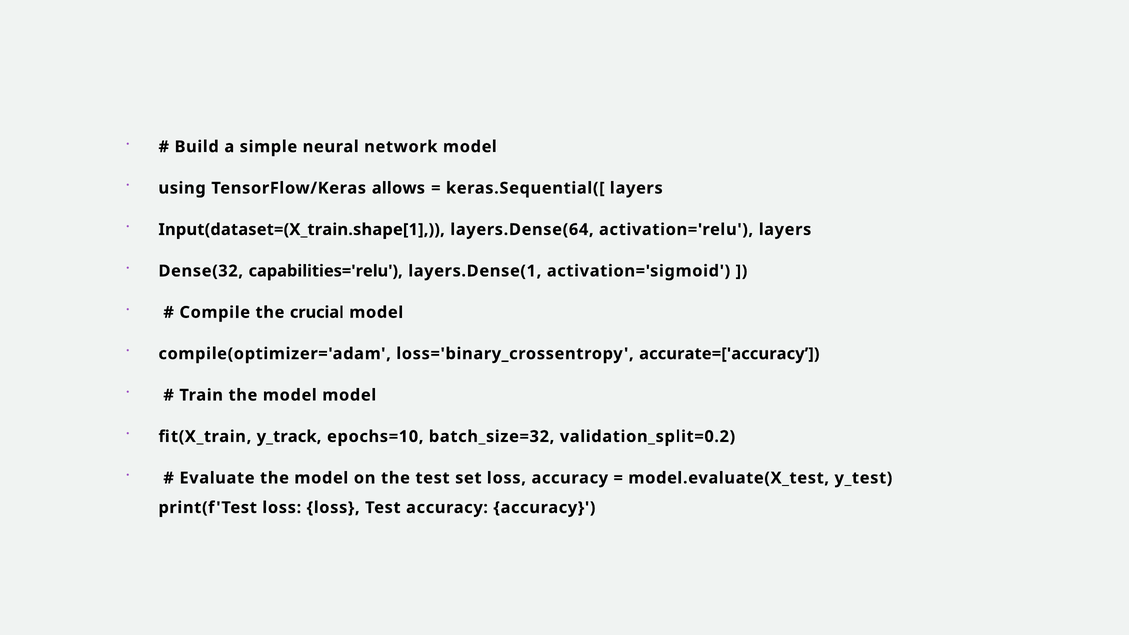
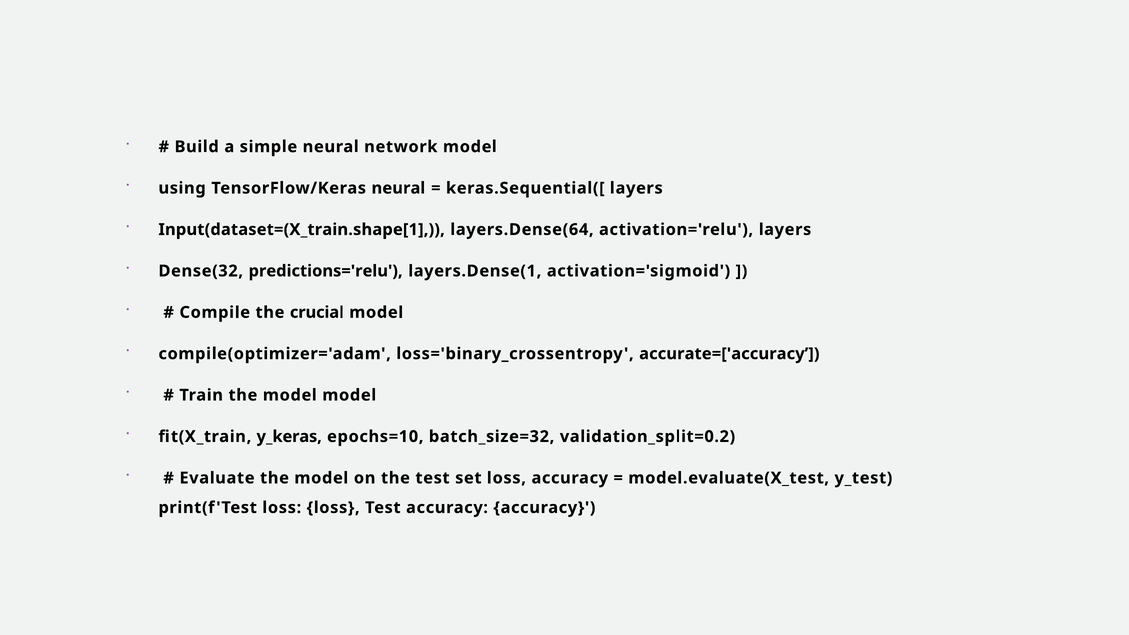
TensorFlow/Keras allows: allows -> neural (398, 188)
capabilities='relu: capabilities='relu -> predictions='relu (326, 271)
y_track: y_track -> y_keras (289, 437)
